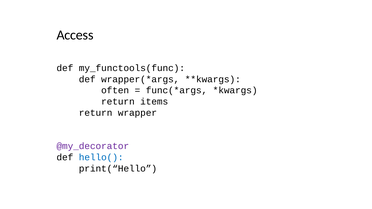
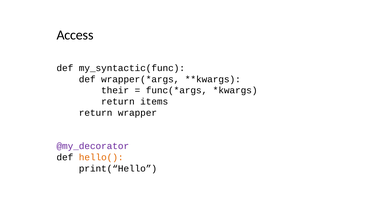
my_functools(func: my_functools(func -> my_syntactic(func (132, 68)
often: often -> their (115, 91)
hello( colour: blue -> orange (101, 157)
